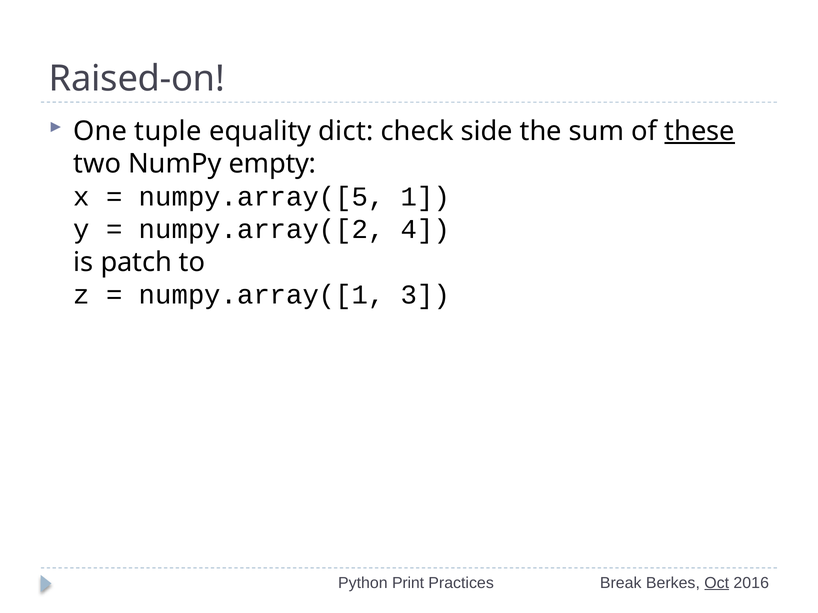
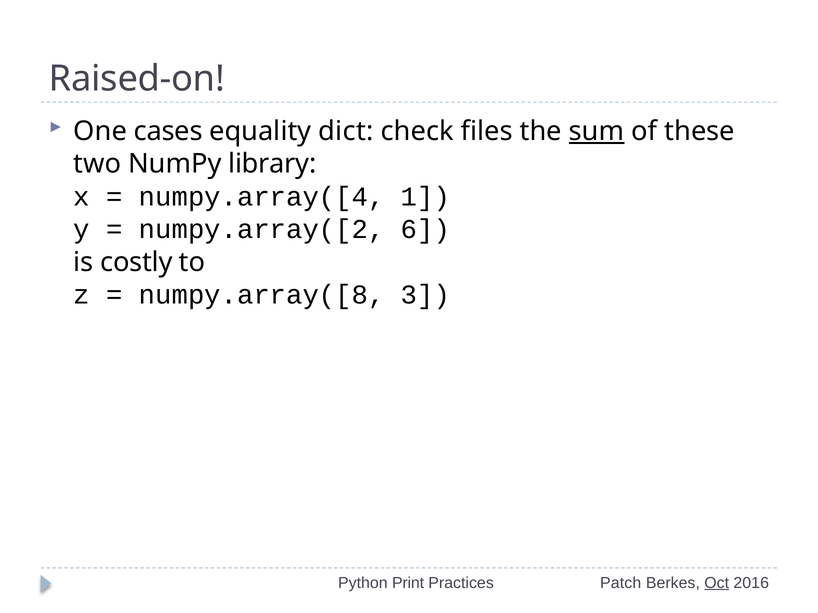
tuple: tuple -> cases (168, 131)
side: side -> files (487, 131)
sum underline: none -> present (597, 131)
these underline: present -> none (700, 131)
empty: empty -> library (272, 164)
numpy.array([5: numpy.array([5 -> numpy.array([4 (262, 197)
4: 4 -> 6 (425, 230)
patch: patch -> costly (136, 262)
numpy.array([1: numpy.array([1 -> numpy.array([8 (262, 295)
Break: Break -> Patch (621, 583)
